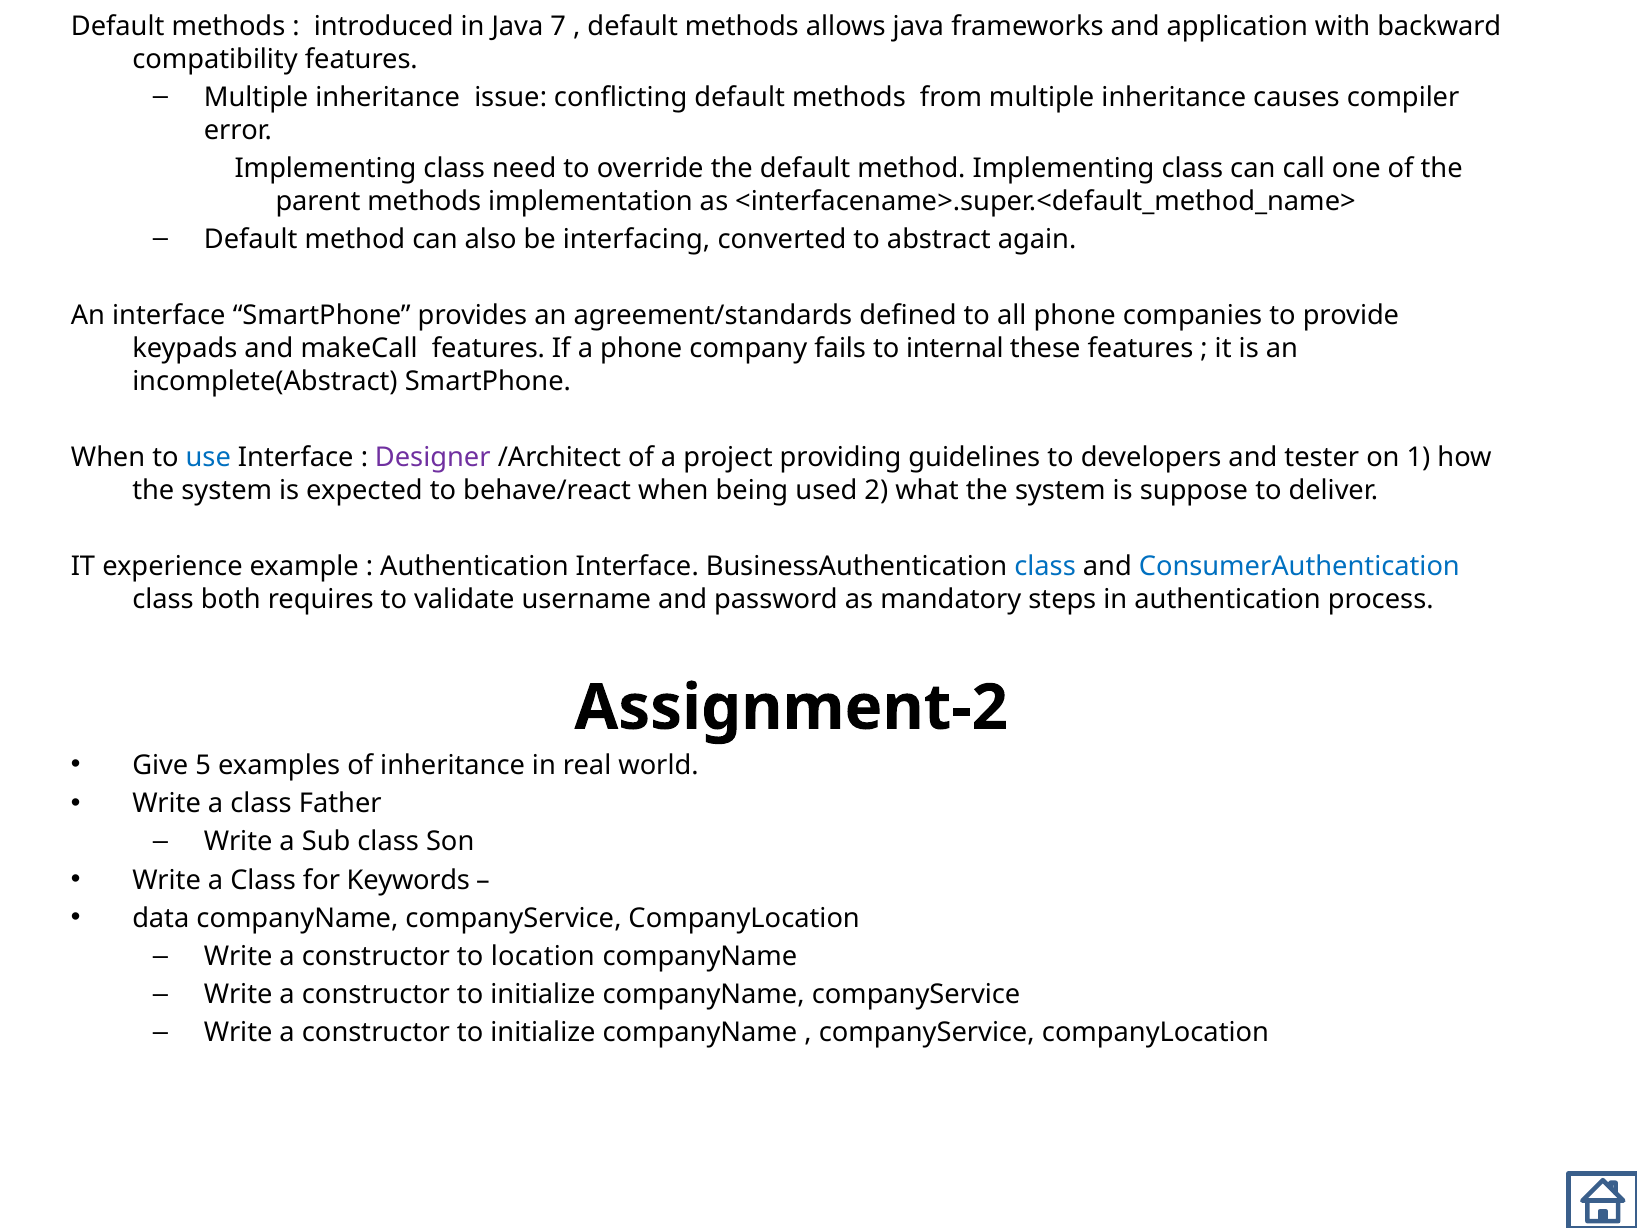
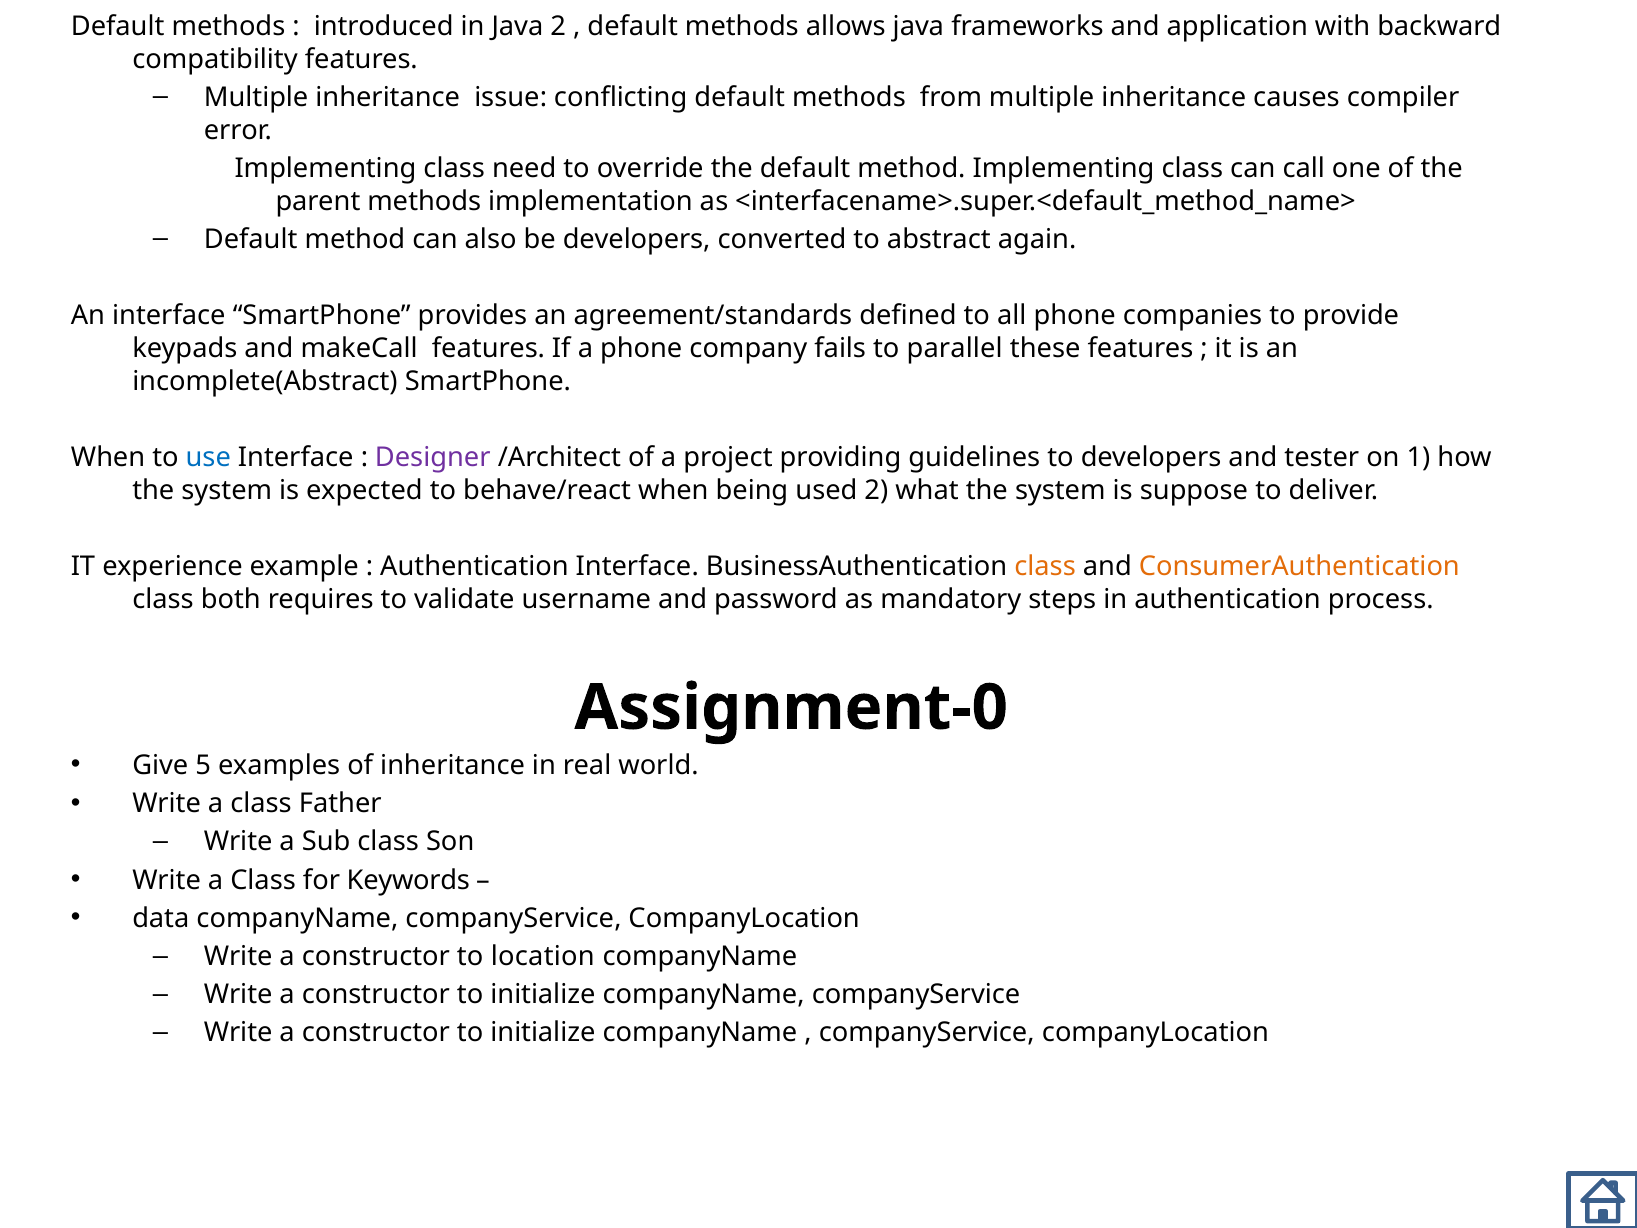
Java 7: 7 -> 2 (558, 26)
be interfacing: interfacing -> developers (637, 239)
internal: internal -> parallel (955, 349)
class colour: blue -> orange (1045, 567)
ConsumerAuthentication colour: blue -> orange (1299, 567)
Assignment-2: Assignment-2 -> Assignment-0 (791, 708)
